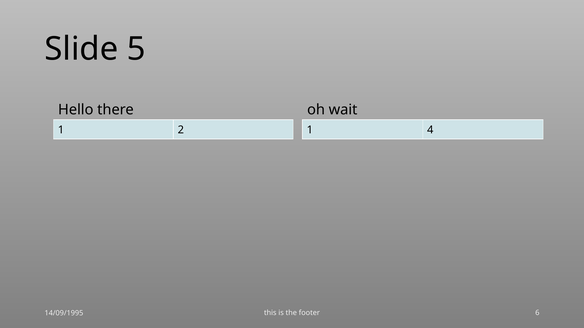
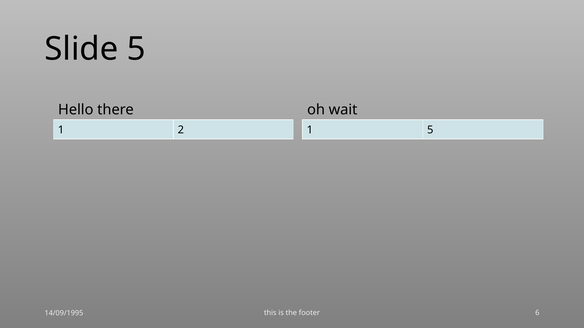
1 4: 4 -> 5 (430, 130)
